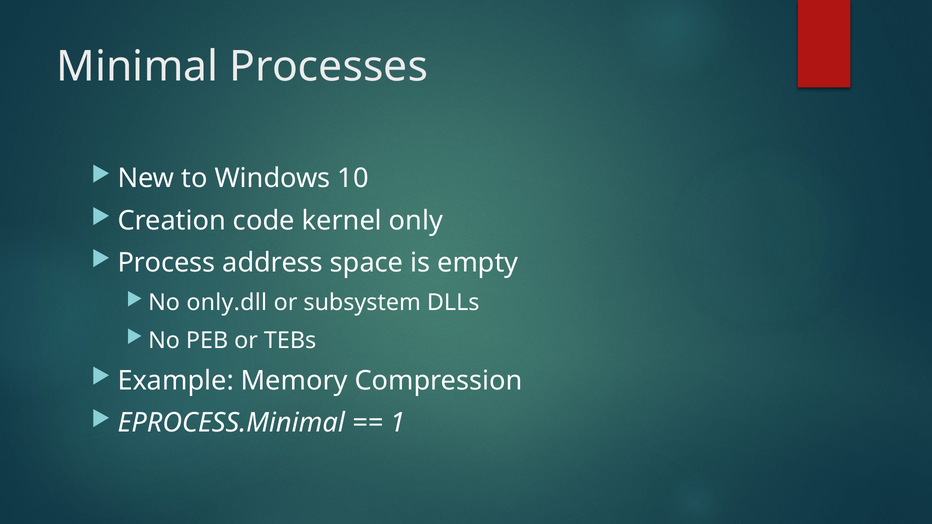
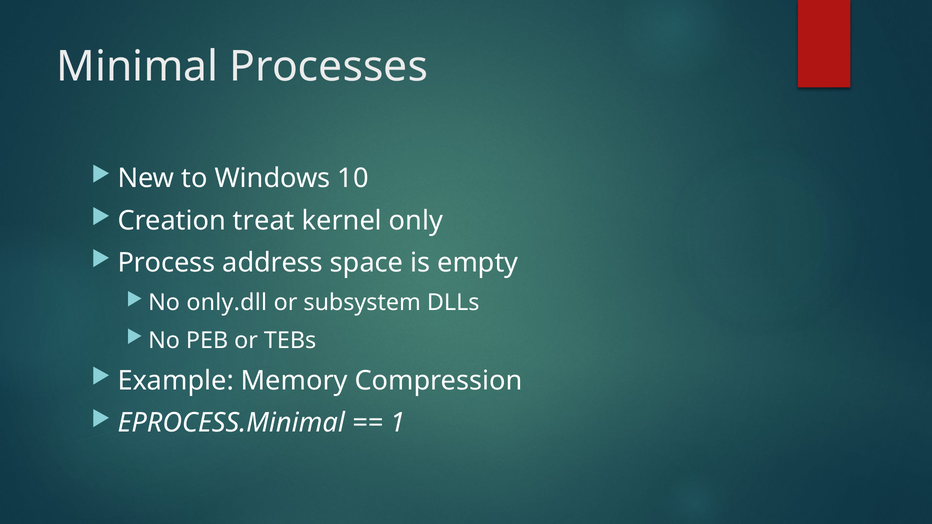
code: code -> treat (264, 221)
